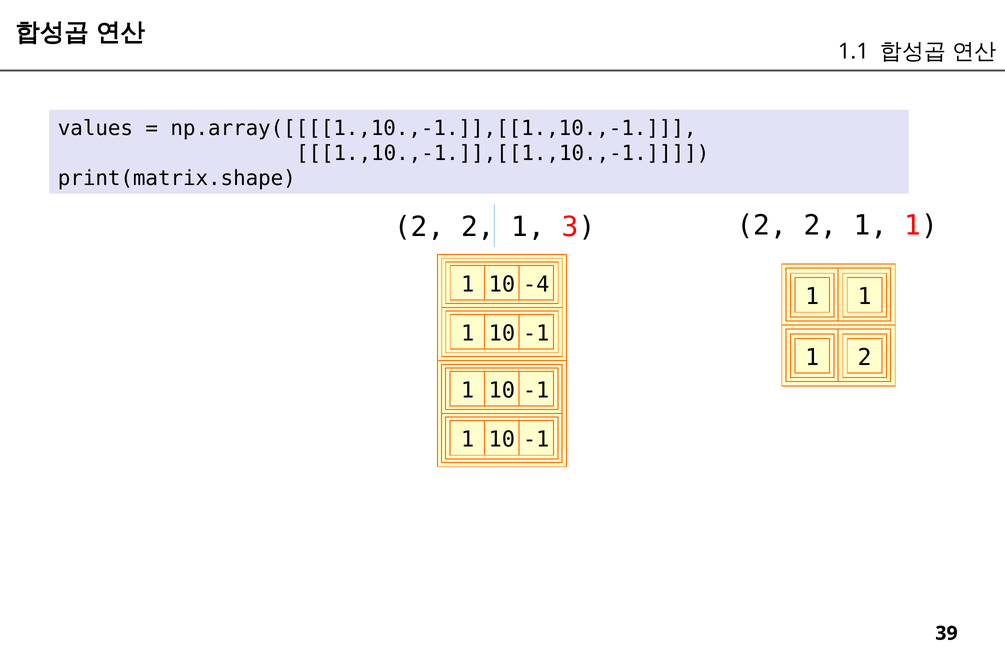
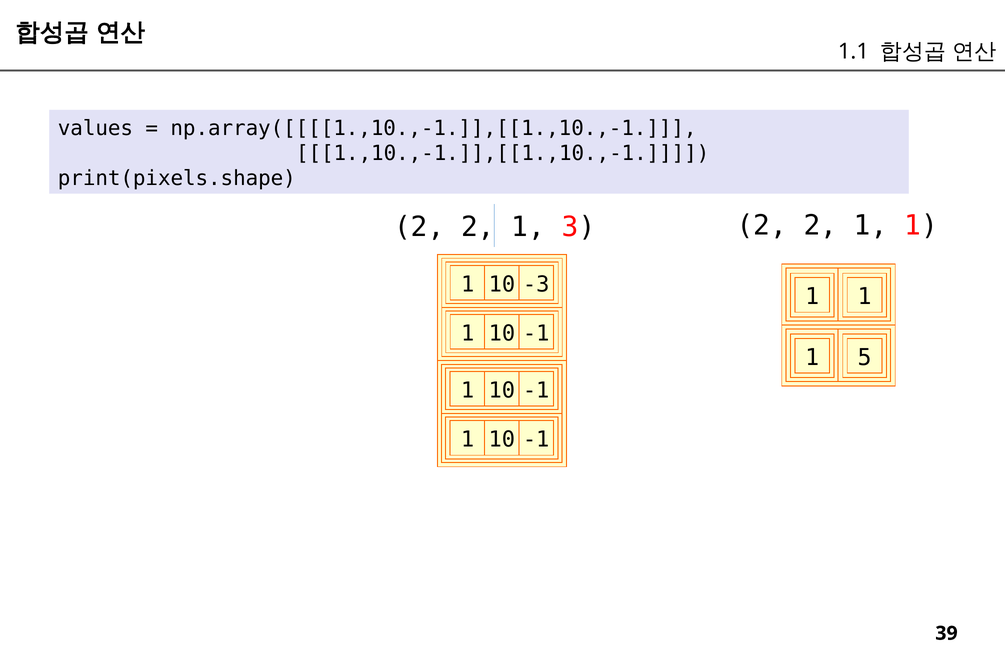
print(matrix.shape: print(matrix.shape -> print(pixels.shape (177, 178)
-4: -4 -> -3 (536, 284)
1 2: 2 -> 5 (865, 358)
